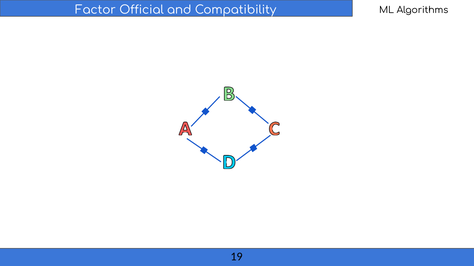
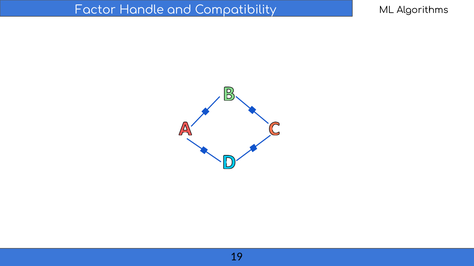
Official: Official -> Handle (142, 10)
